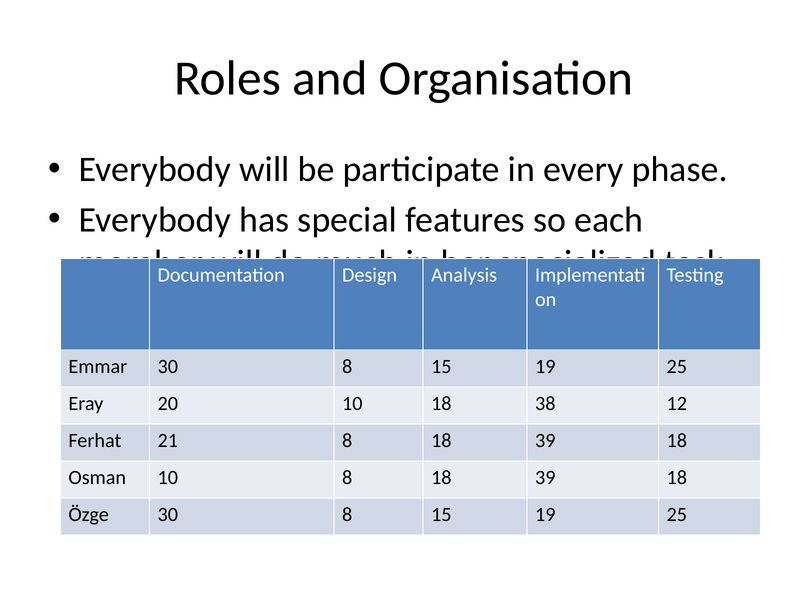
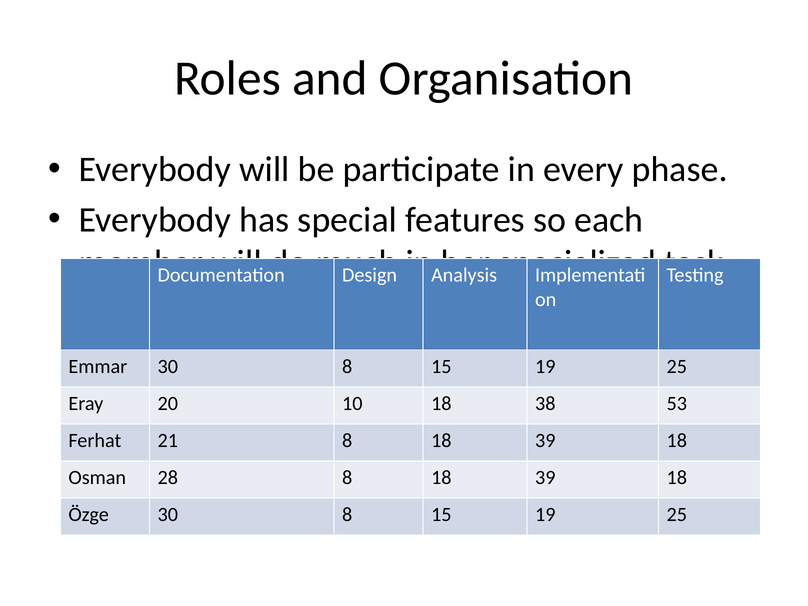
12: 12 -> 53 (677, 403)
Osman 10: 10 -> 28 (168, 477)
